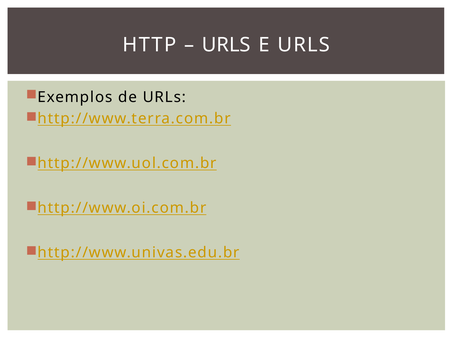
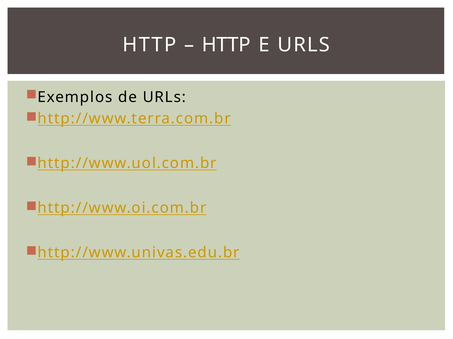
URLS: URLS -> HTTP (226, 45)
